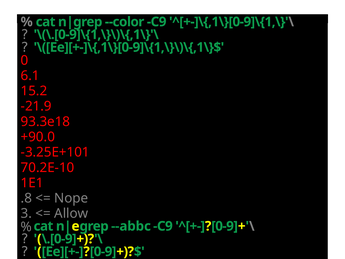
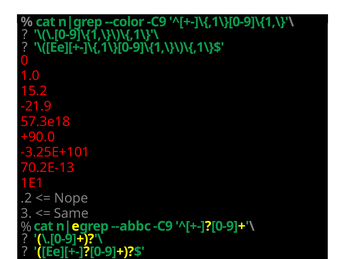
6.1: 6.1 -> 1.0 (30, 76)
93.3e18: 93.3e18 -> 57.3e18 (45, 122)
70.2E-10: 70.2E-10 -> 70.2E-13 (48, 167)
.8: .8 -> .2 (26, 198)
Allow: Allow -> Same (71, 213)
